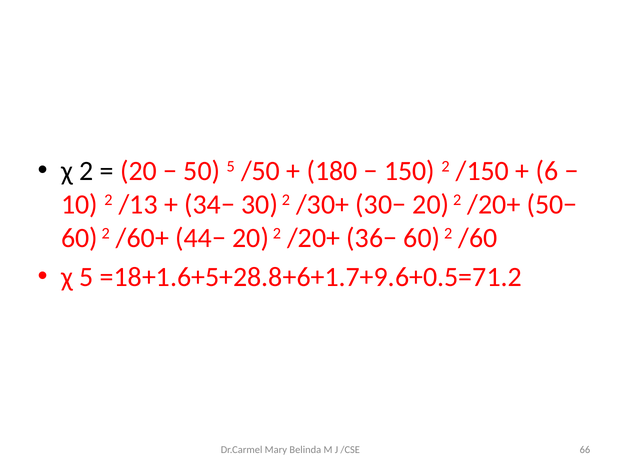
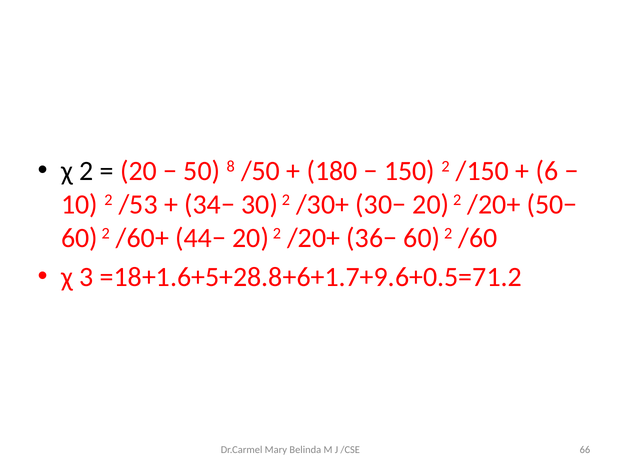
50 5: 5 -> 8 (231, 166)
/13: /13 -> /53 (138, 204)
χ 5: 5 -> 3 (86, 277)
